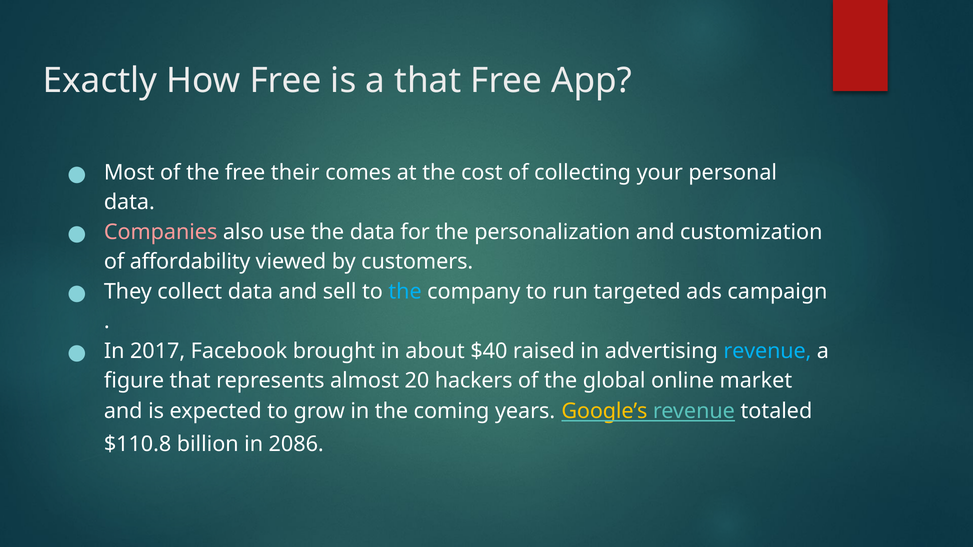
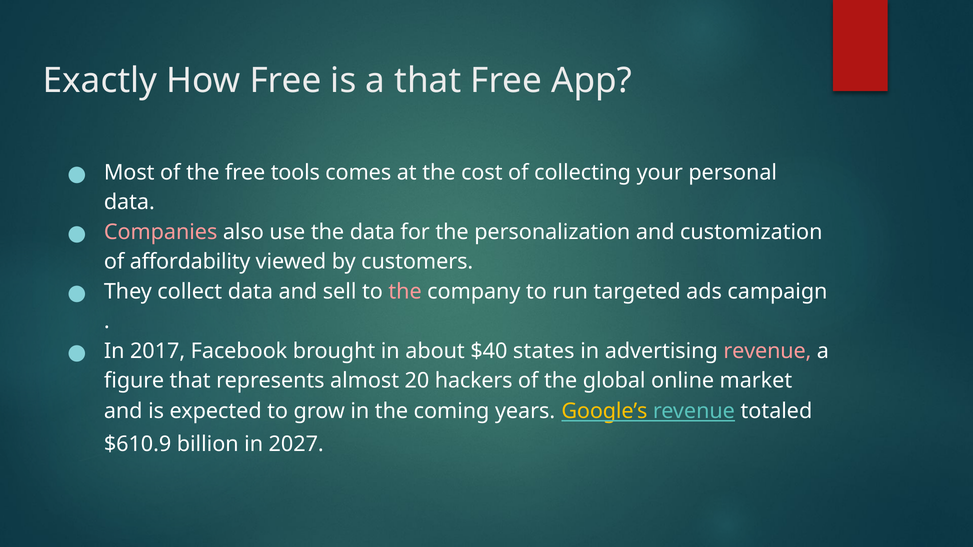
their: their -> tools (295, 173)
the colour: light blue -> pink (405, 292)
raised: raised -> states (544, 351)
revenue colour: light blue -> pink (767, 351)
$110.8: $110.8 -> $610.9 (138, 444)
2086: 2086 -> 2027 (296, 444)
